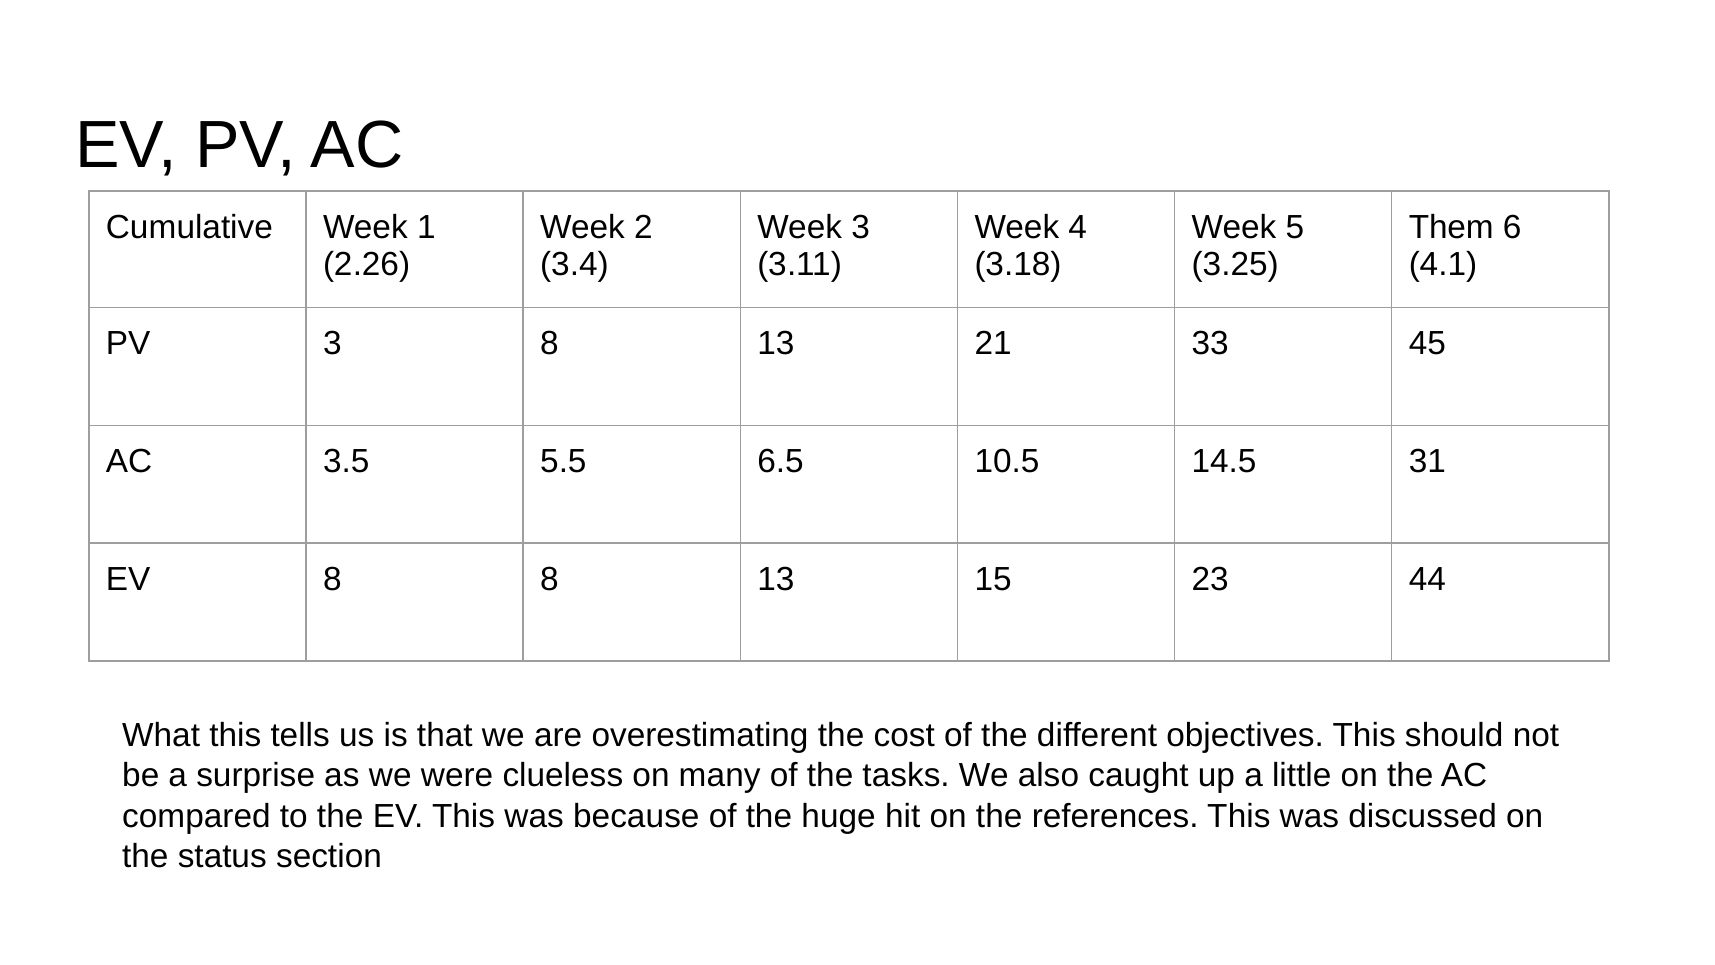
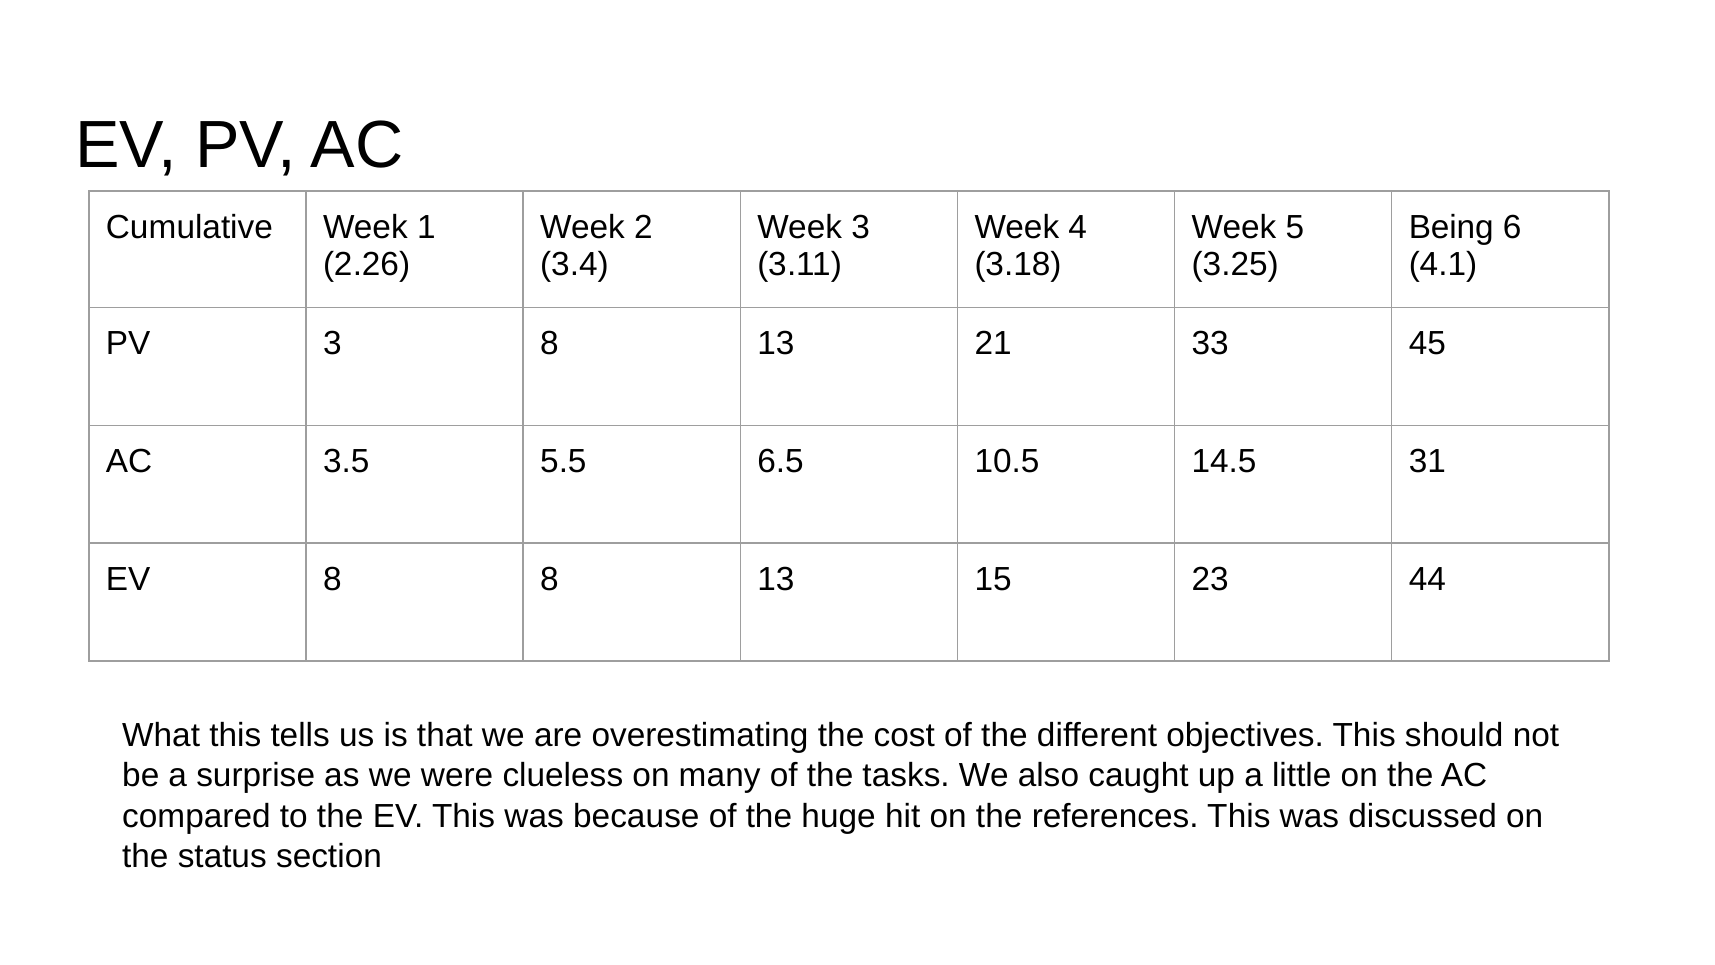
Them: Them -> Being (1451, 227)
